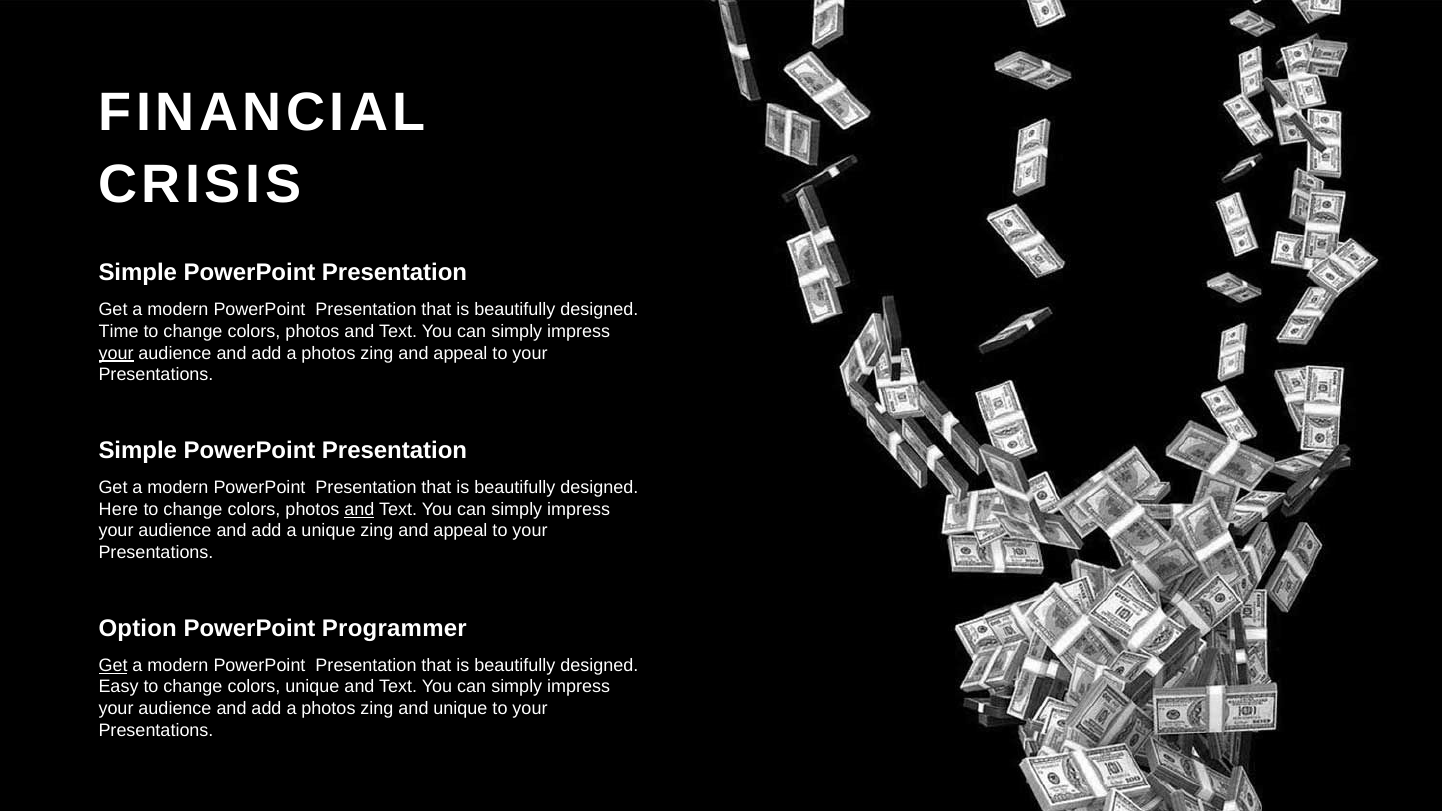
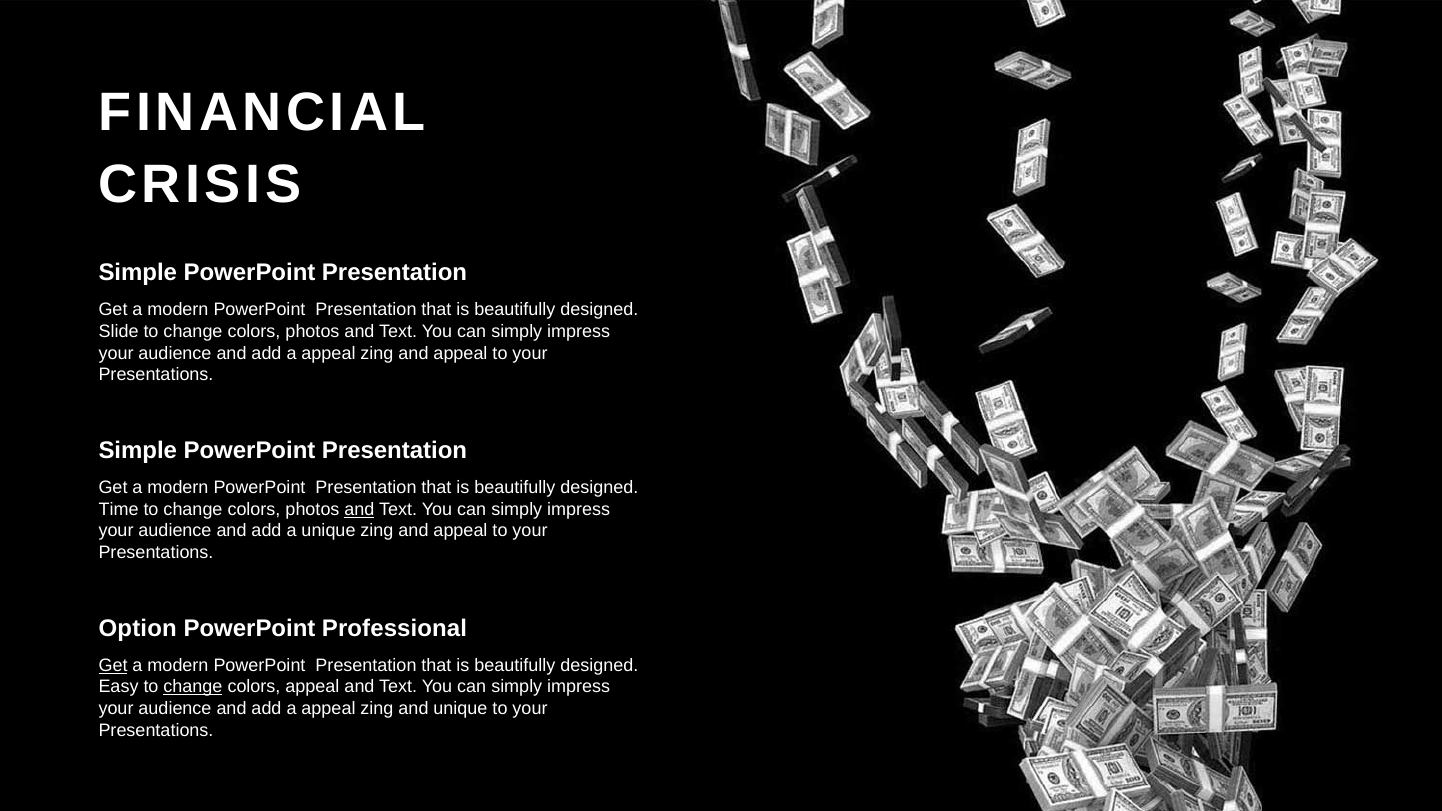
Time: Time -> Slide (119, 332)
your underline: present -> none (116, 353)
photos: photos -> appeal (328, 353)
Here: Here -> Time (119, 509)
Programmer: Programmer -> Professional (394, 628)
change underline: none -> present (193, 687)
colors unique: unique -> appeal (312, 687)
photos: photos -> appeal (328, 709)
